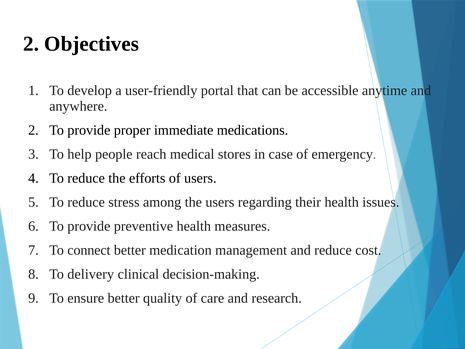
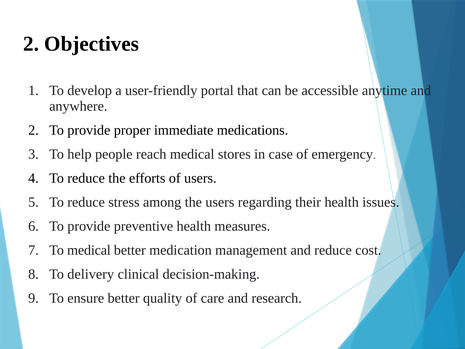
To connect: connect -> medical (89, 250)
